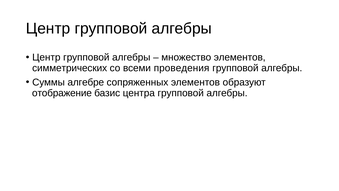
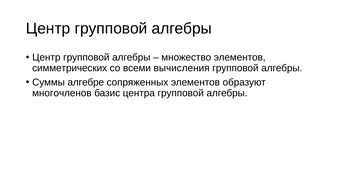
проведения: проведения -> вычисления (182, 68)
отображение: отображение -> многочленов (62, 93)
